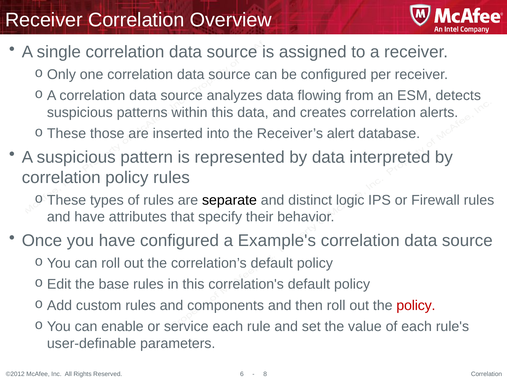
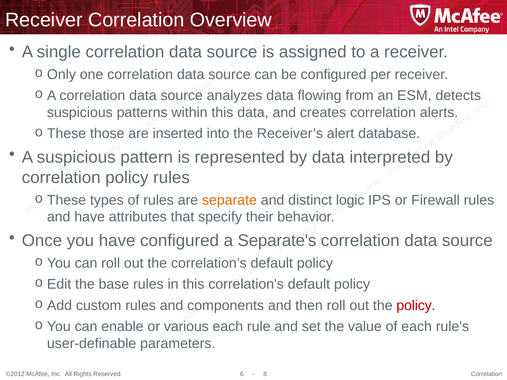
separate colour: black -> orange (229, 200)
Example's: Example's -> Separate's (277, 241)
service: service -> various (186, 327)
